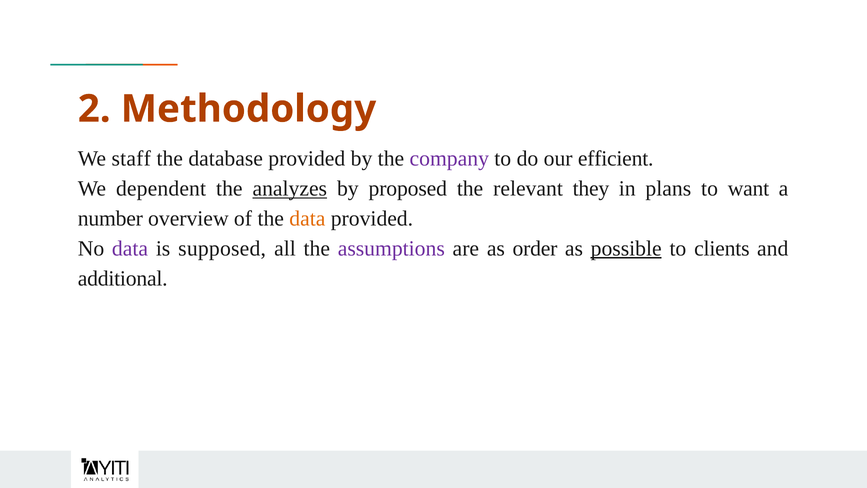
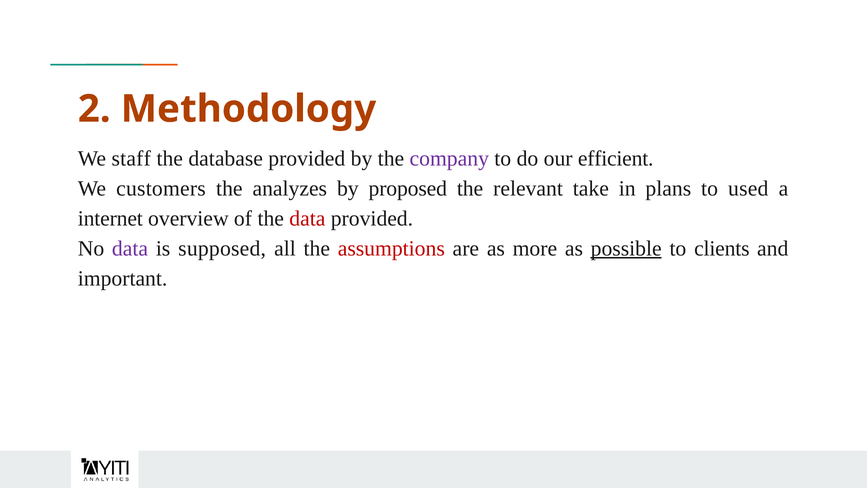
dependent: dependent -> customers (161, 189)
analyzes underline: present -> none (290, 189)
they: they -> take (591, 189)
want: want -> used (748, 189)
number: number -> internet (110, 218)
data colour: orange -> red (307, 218)
assumptions colour: purple -> red (391, 248)
order: order -> more (535, 248)
additional: additional -> important (123, 278)
